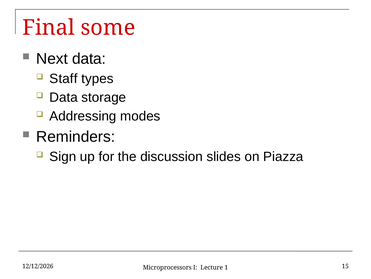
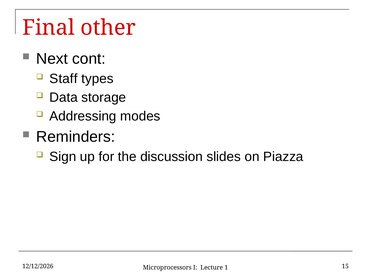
some: some -> other (108, 28)
Next data: data -> cont (89, 59)
